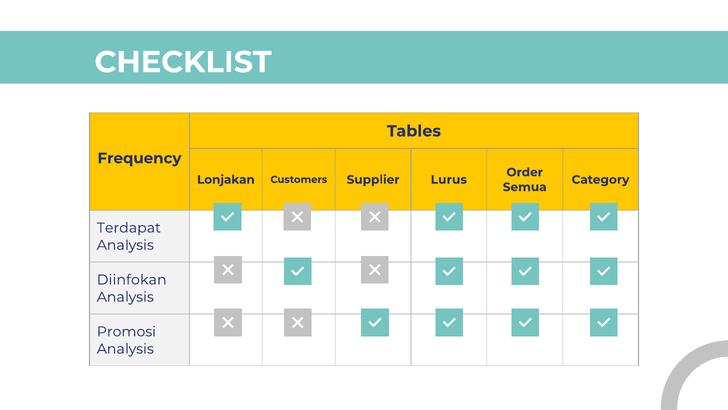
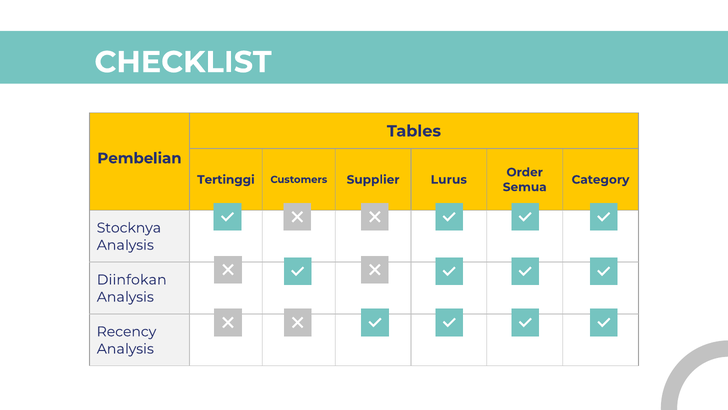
Frequency: Frequency -> Pembelian (139, 158)
Lonjakan: Lonjakan -> Tertinggi (226, 179)
Terdapat: Terdapat -> Stocknya (129, 228)
Promosi: Promosi -> Recency (126, 331)
